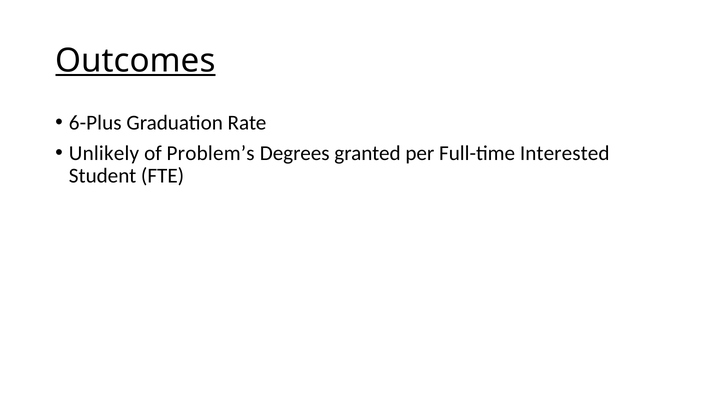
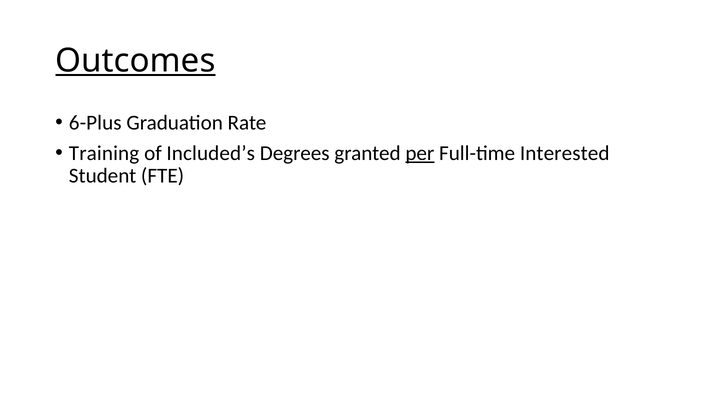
Unlikely: Unlikely -> Training (104, 153)
Problem’s: Problem’s -> Included’s (211, 153)
per underline: none -> present (420, 153)
